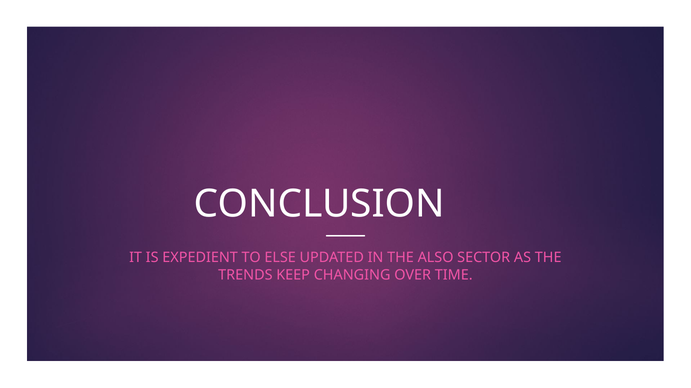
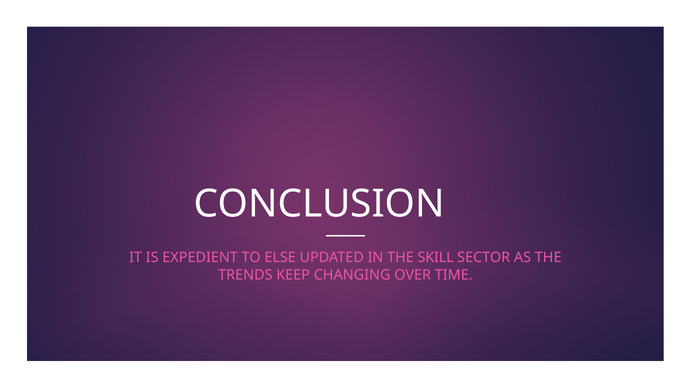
ALSO: ALSO -> SKILL (436, 258)
